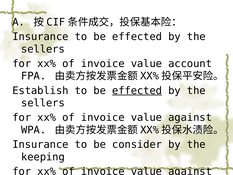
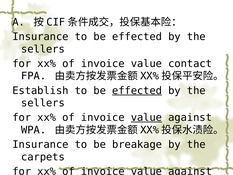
account: account -> contact (190, 64)
value underline: none -> present (146, 117)
consider: consider -> breakage (137, 144)
keeping: keeping -> carpets (43, 157)
